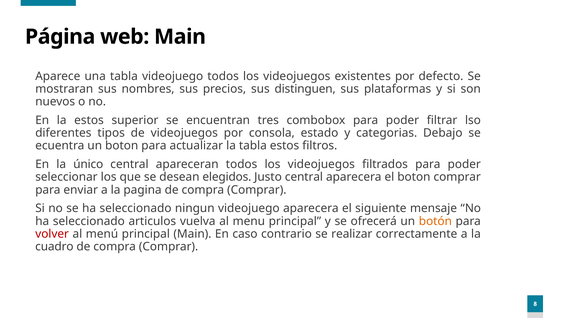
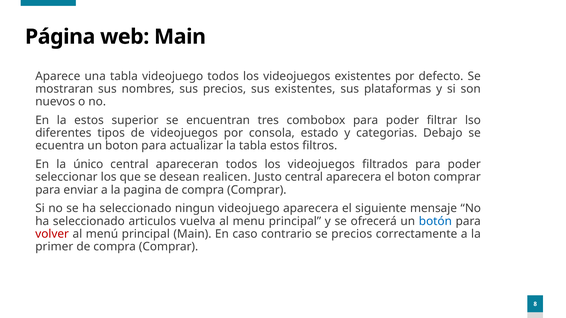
sus distinguen: distinguen -> existentes (305, 89)
elegidos: elegidos -> realicen (227, 177)
botón colour: orange -> blue (435, 221)
se realizar: realizar -> precios (352, 234)
cuadro: cuadro -> primer (54, 247)
